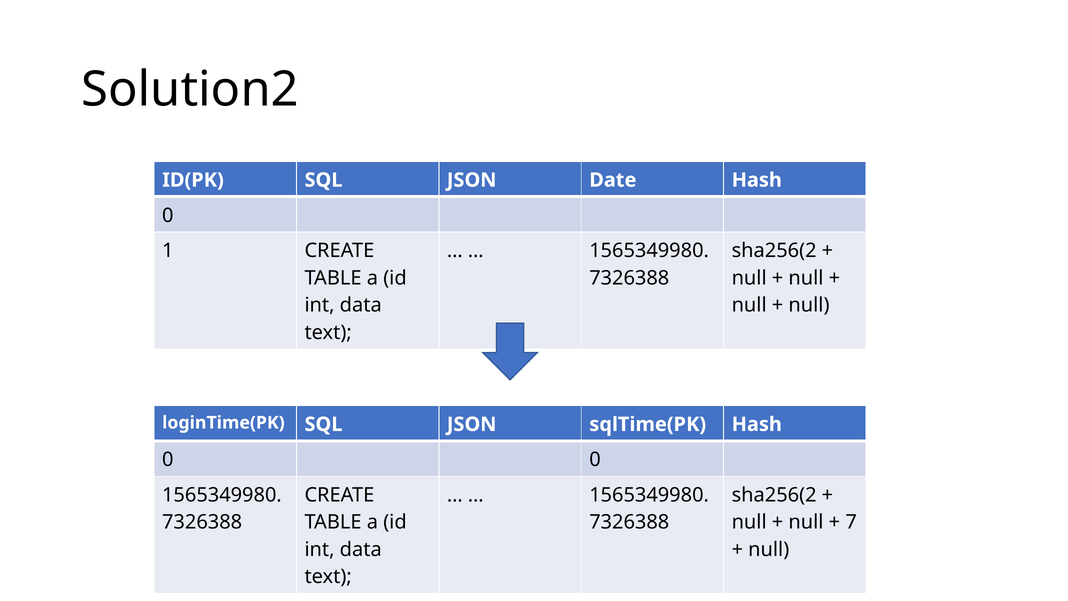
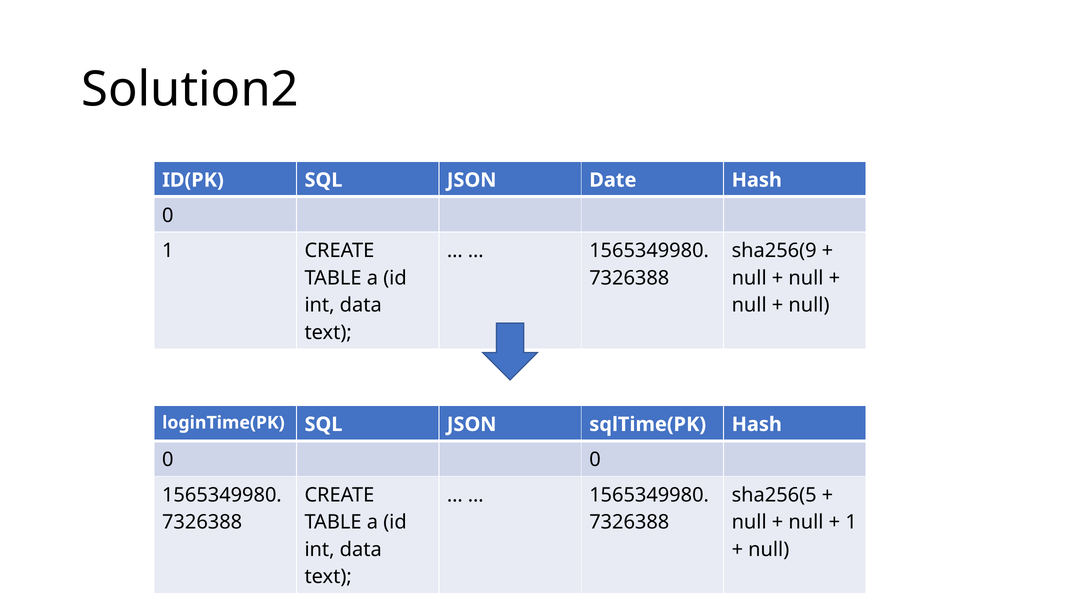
sha256(2: sha256(2 -> sha256(9 (774, 251)
sha256(2: sha256(2 -> sha256(5 (774, 495)
7: 7 -> 1 (851, 522)
